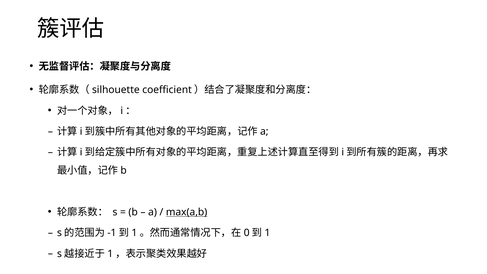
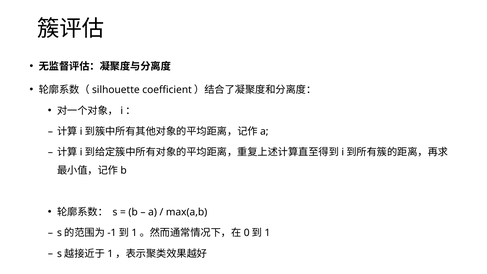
max(a,b underline: present -> none (187, 212)
